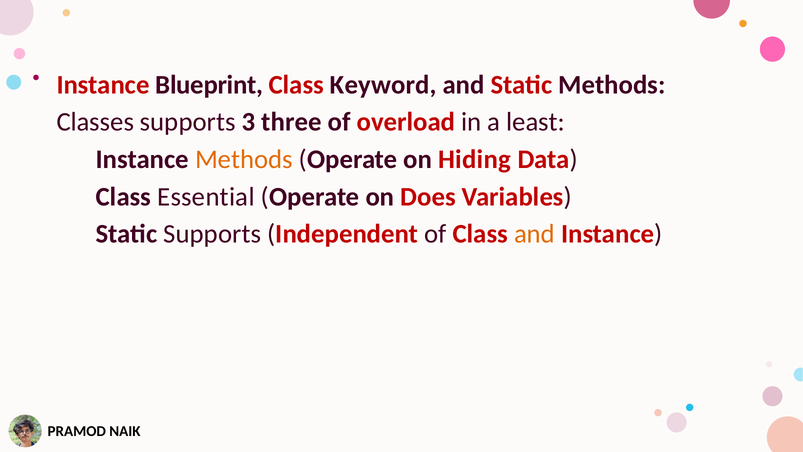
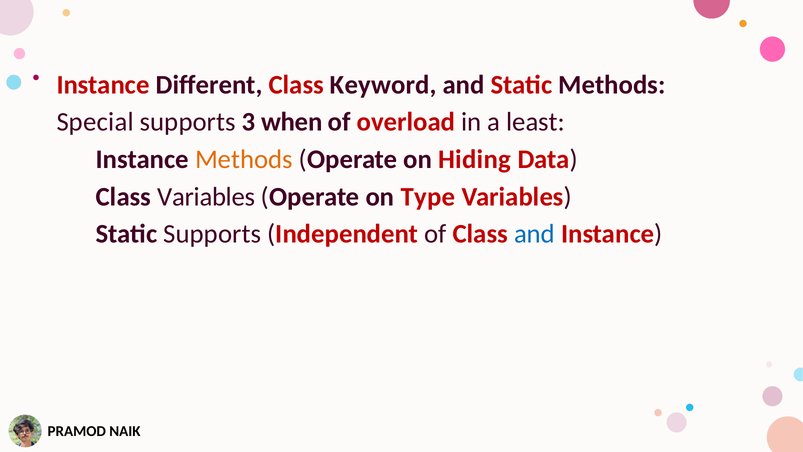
Blueprint: Blueprint -> Different (209, 85)
Classes: Classes -> Special (95, 122)
three: three -> when (292, 122)
Essential: Essential -> Variables (206, 197)
Does: Does -> Type (428, 197)
and colour: orange -> blue (535, 234)
